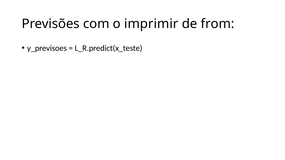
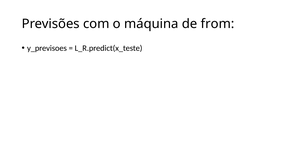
imprimir: imprimir -> máquina (151, 24)
